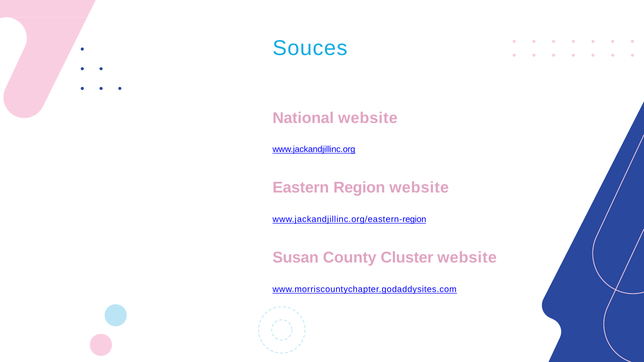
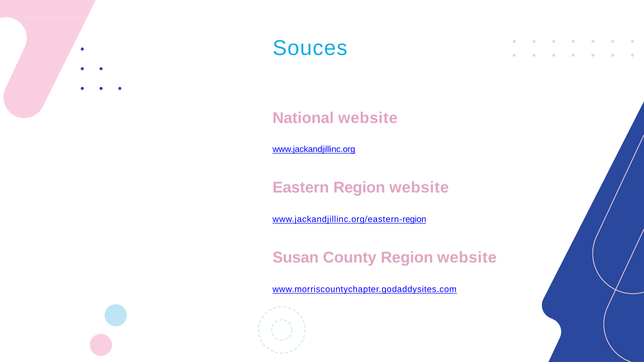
County Cluster: Cluster -> Region (407, 258)
